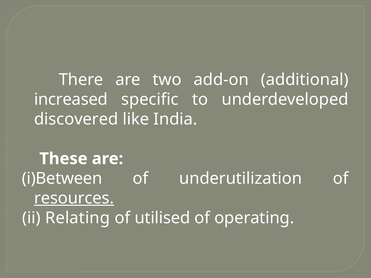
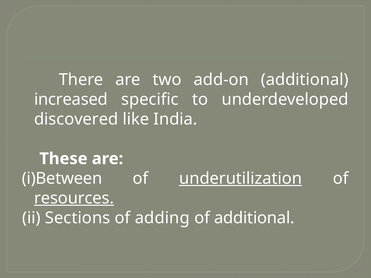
underutilization underline: none -> present (241, 179)
Relating: Relating -> Sections (78, 218)
utilised: utilised -> adding (162, 218)
of operating: operating -> additional (254, 218)
